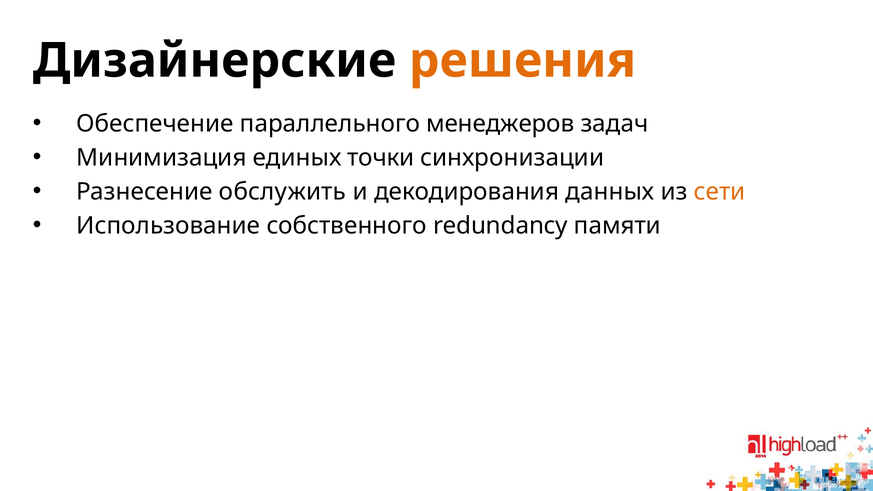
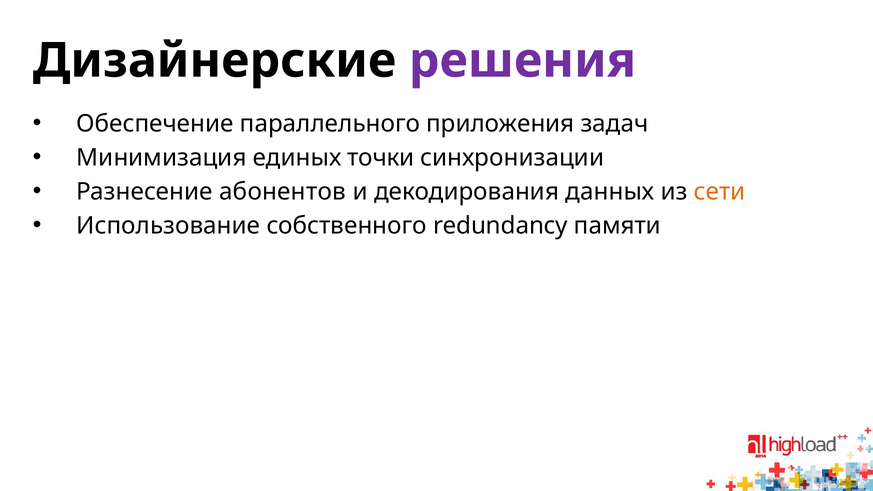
решения colour: orange -> purple (522, 61)
менеджеров: менеджеров -> приложения (500, 124)
обслужить: обслужить -> абонентов (283, 192)
